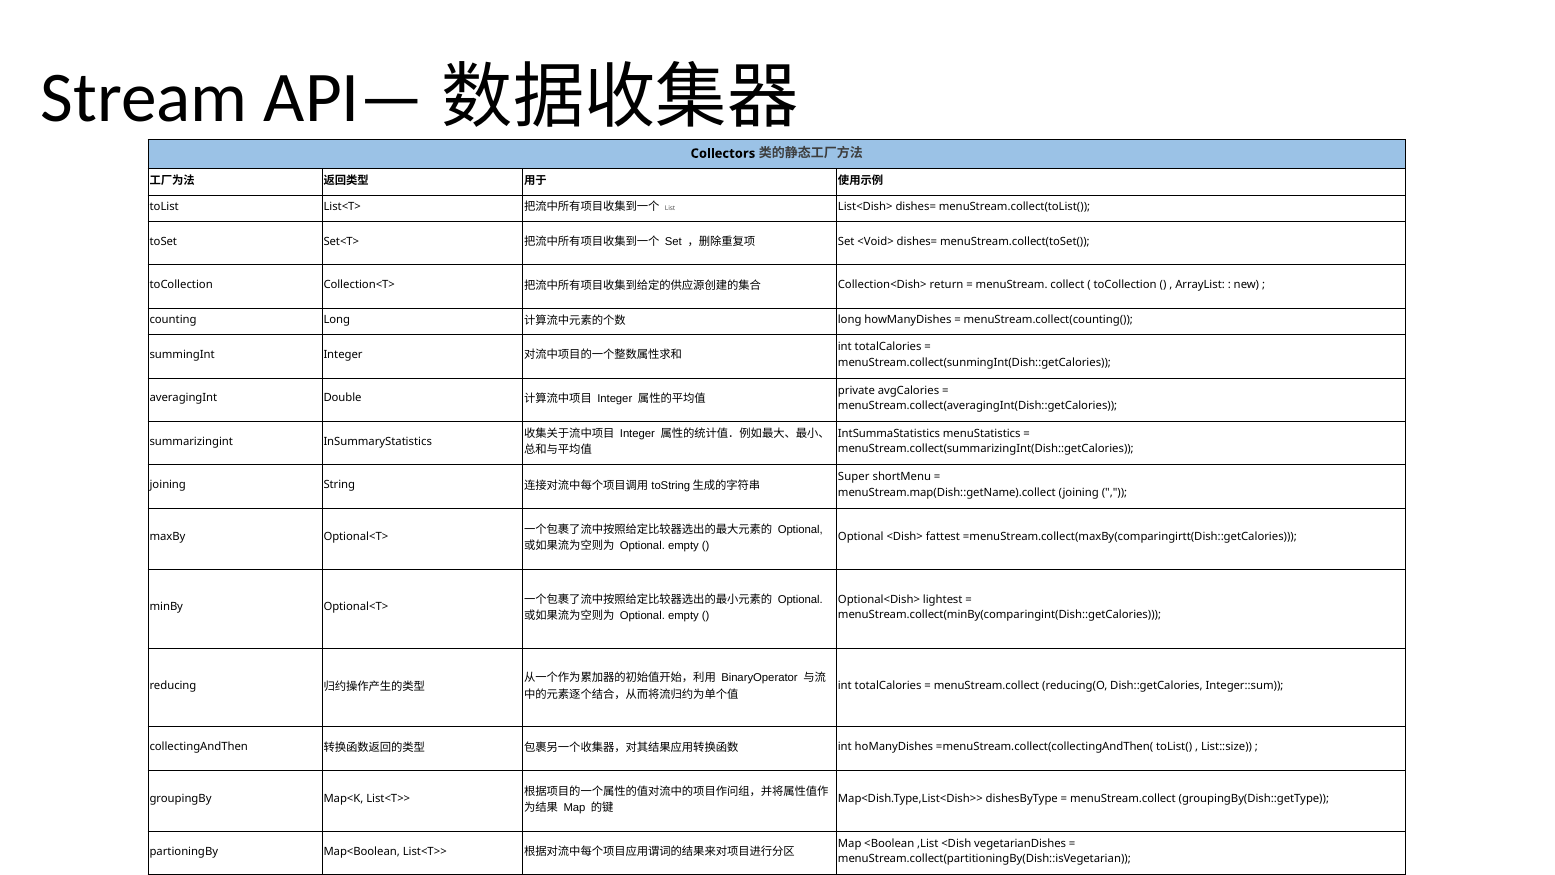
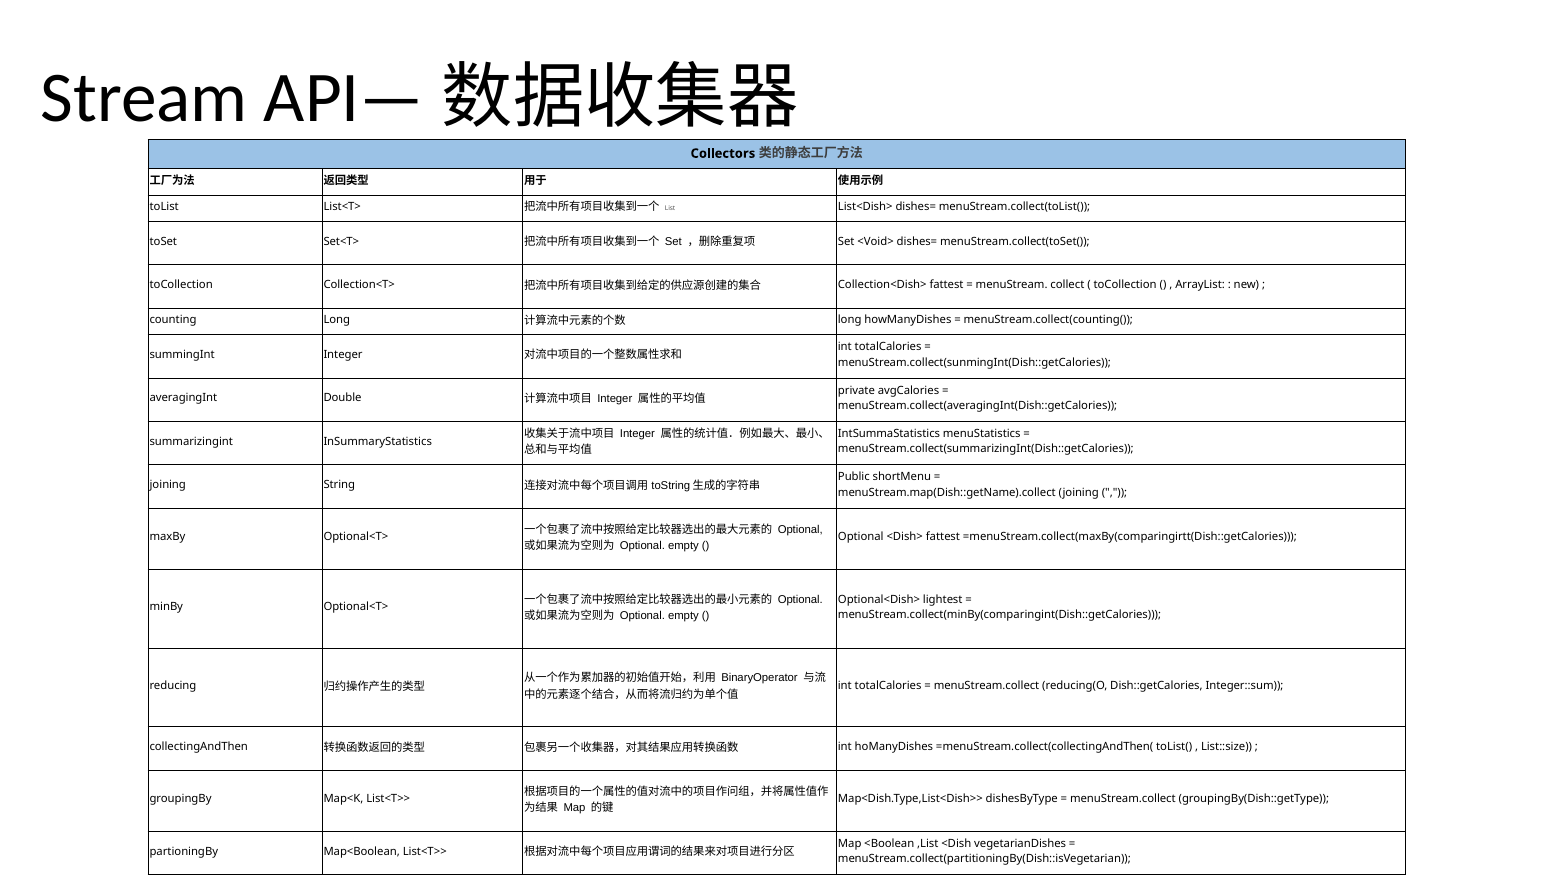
Collection<Dish> return: return -> fattest (947, 285)
Super: Super -> Public (854, 477)
